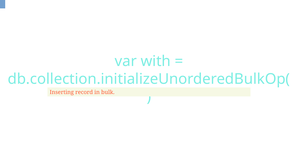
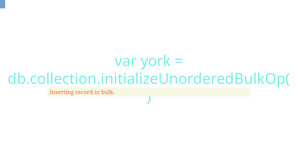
with: with -> york (156, 61)
